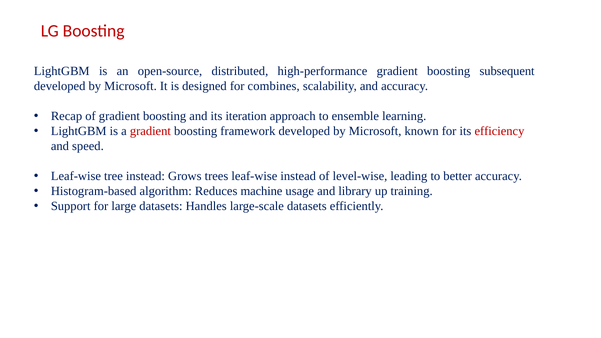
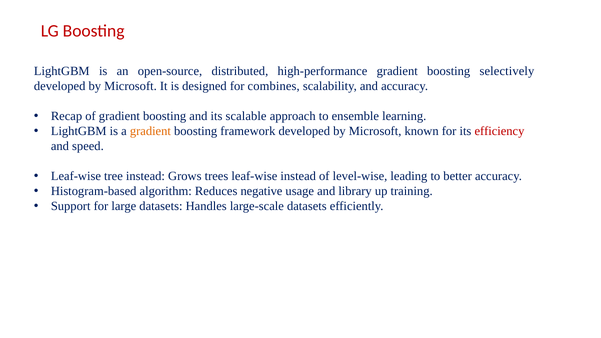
subsequent: subsequent -> selectively (507, 71)
iteration: iteration -> scalable (246, 116)
gradient colour: red -> orange (150, 131)
machine: machine -> negative (261, 191)
